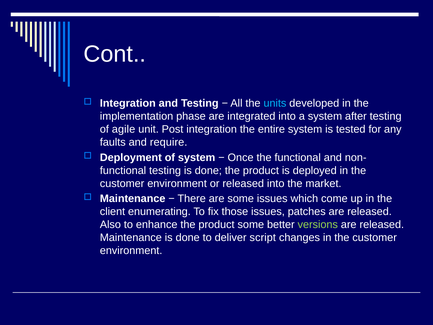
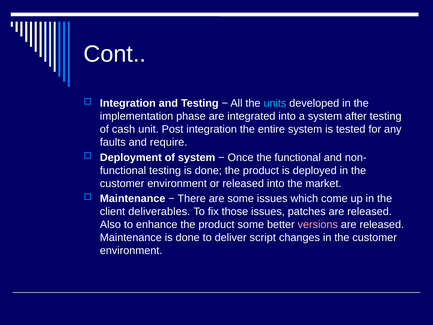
agile: agile -> cash (124, 129)
enumerating: enumerating -> deliverables (159, 211)
versions colour: light green -> pink (318, 224)
